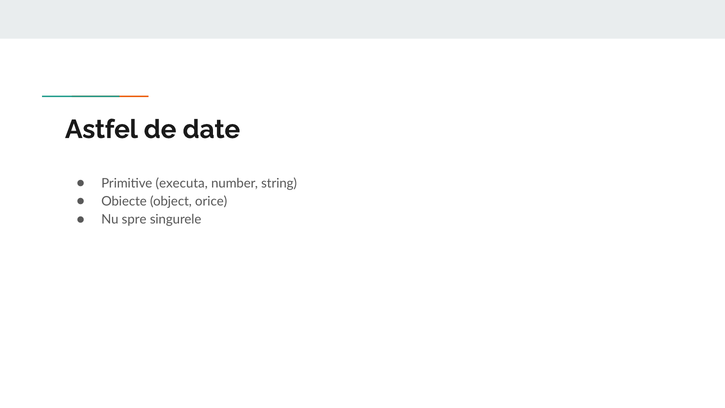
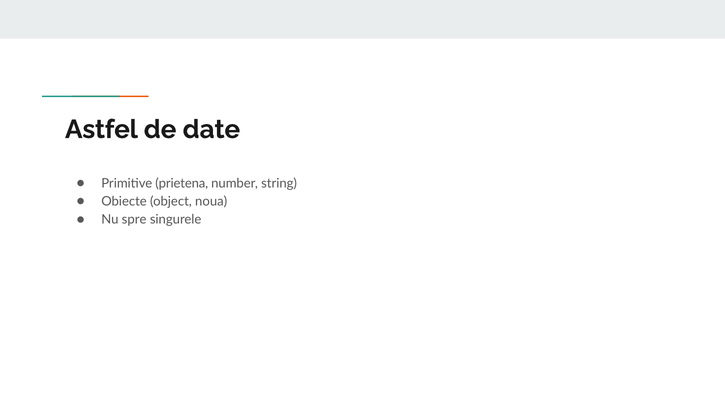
executa: executa -> prietena (182, 183)
orice: orice -> noua (211, 201)
